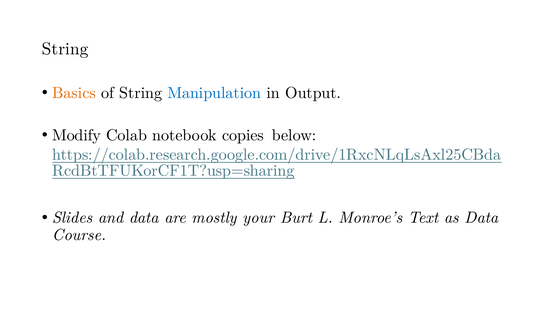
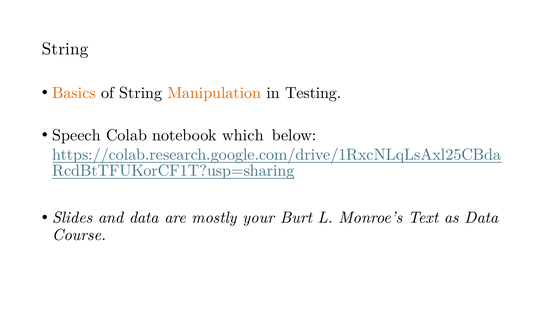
Manipulation colour: blue -> orange (214, 93)
Output: Output -> Testing (313, 93)
Modify: Modify -> Speech (76, 135)
copies: copies -> which (243, 135)
